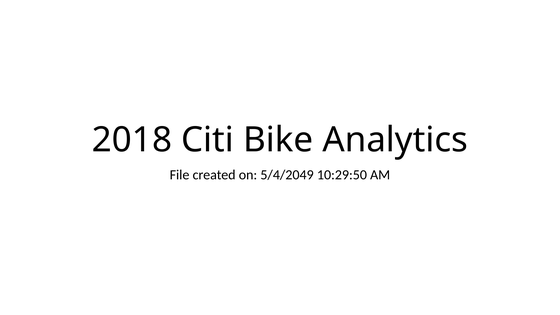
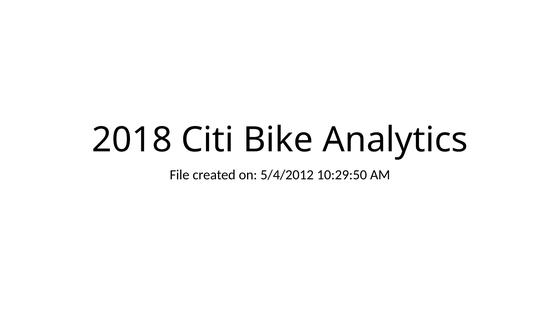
5/4/2049: 5/4/2049 -> 5/4/2012 (287, 175)
